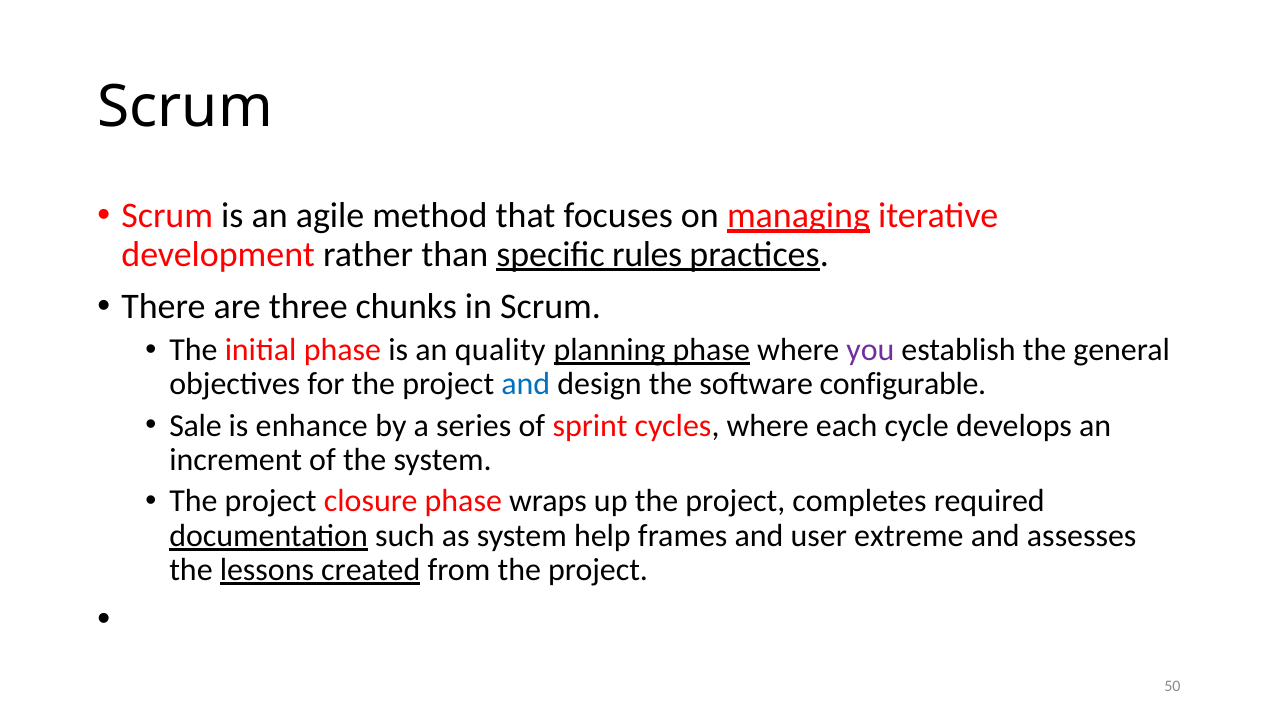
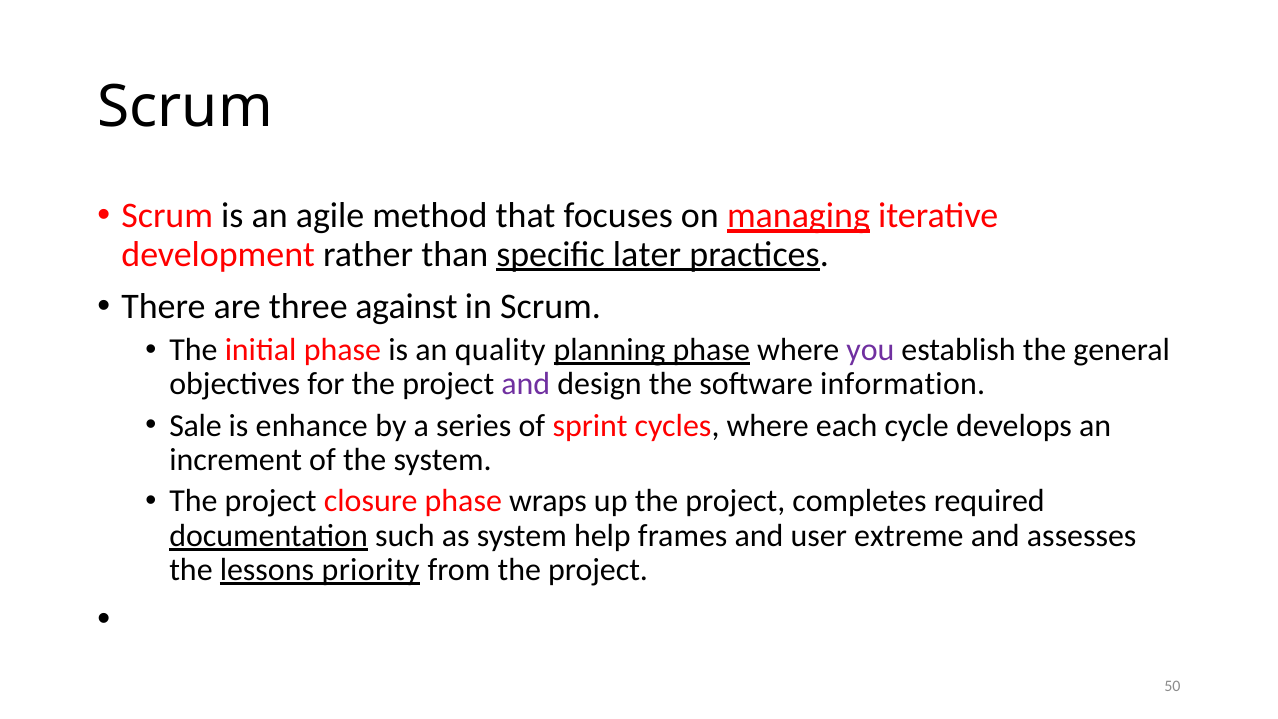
rules: rules -> later (647, 254)
chunks: chunks -> against (406, 306)
and colour: blue -> purple (526, 384)
configurable: configurable -> information (903, 384)
created: created -> priority (371, 570)
